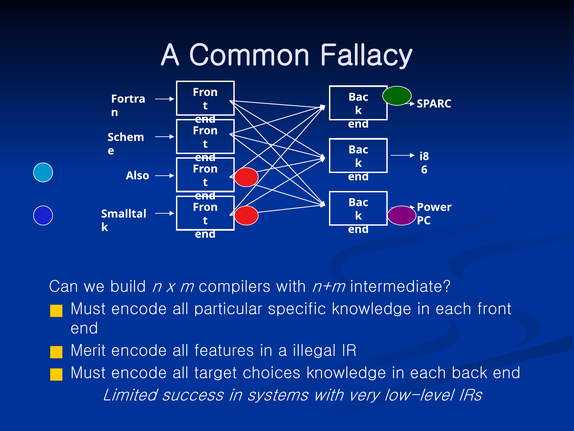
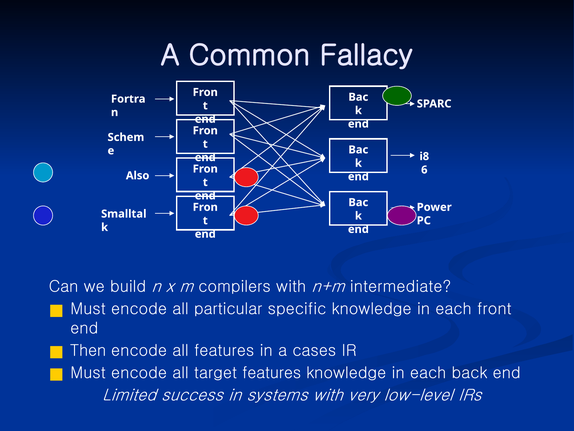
Merit: Merit -> Then (88, 350)
illegal: illegal -> cases (314, 350)
target choices: choices -> features (272, 372)
